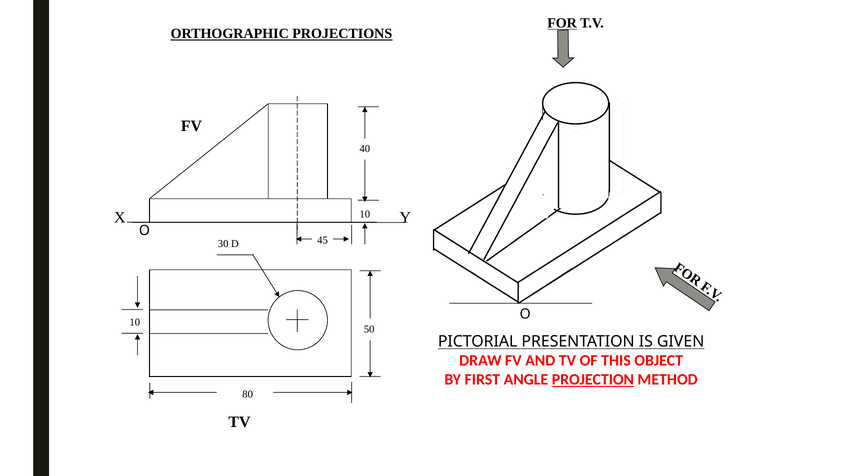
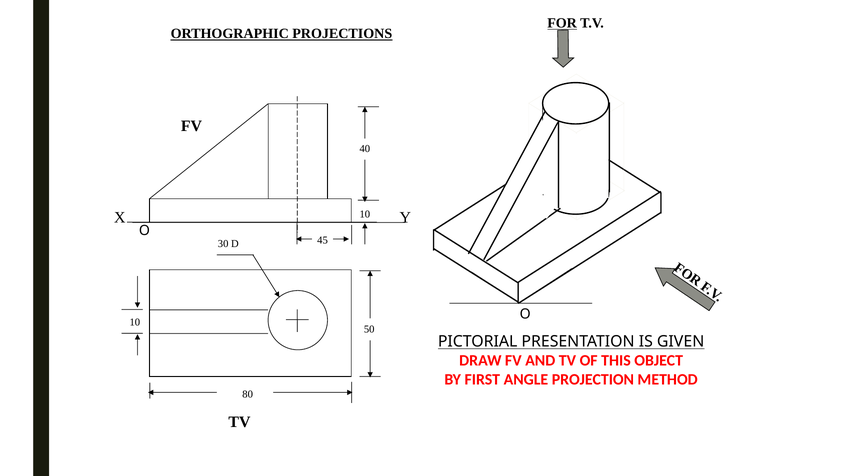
PROJECTION underline: present -> none (593, 380)
